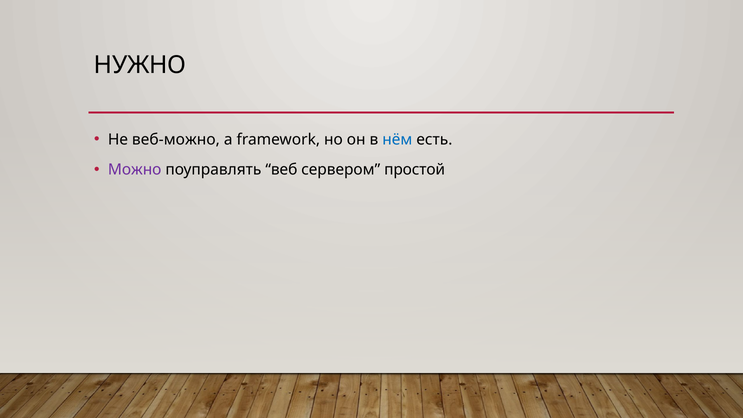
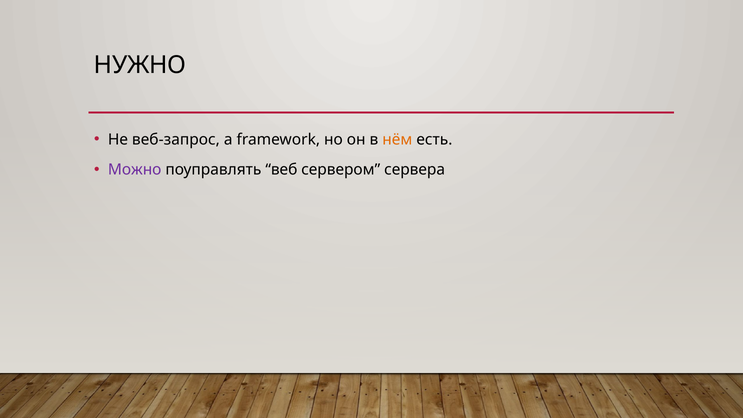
веб-можно: веб-можно -> веб-запрос (176, 140)
нём colour: blue -> orange (397, 140)
простой: простой -> сервера (415, 170)
